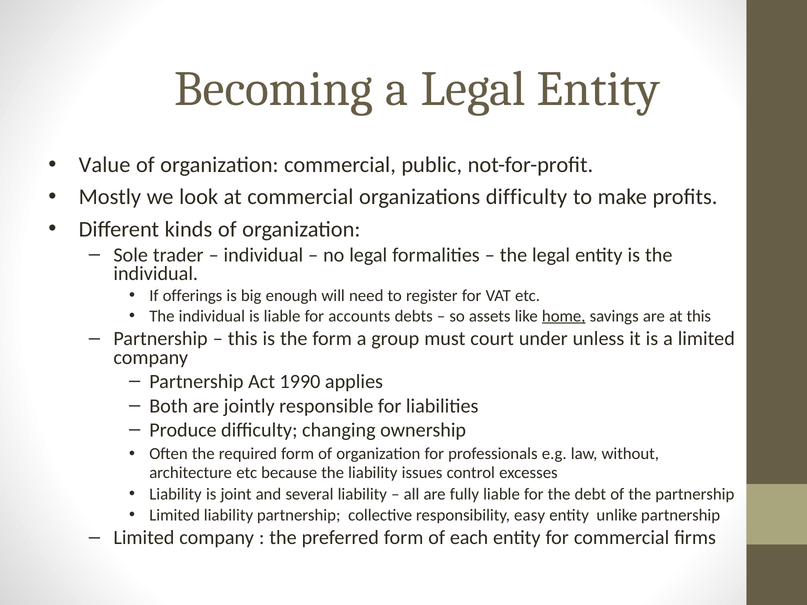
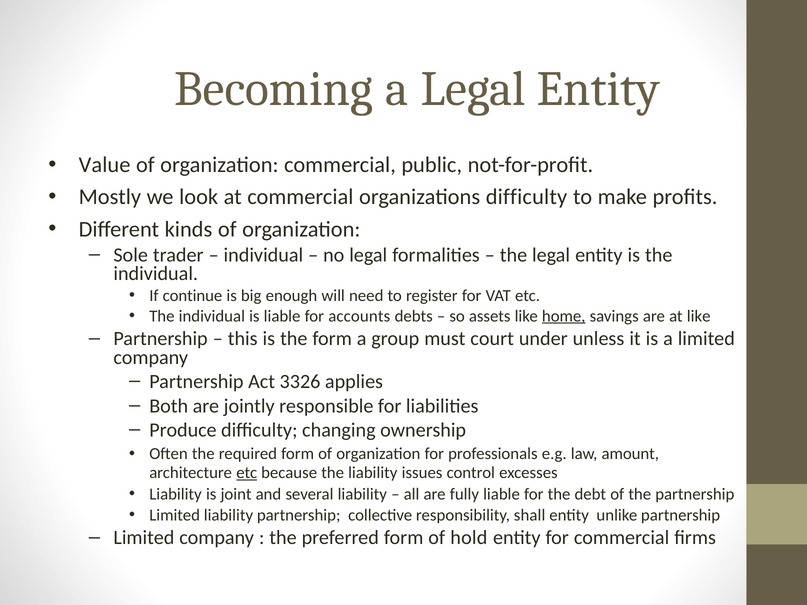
offerings: offerings -> continue (192, 296)
at this: this -> like (699, 316)
1990: 1990 -> 3326 (300, 382)
without: without -> amount (630, 454)
etc underline: none -> present (247, 473)
easy: easy -> shall (530, 515)
each: each -> hold (469, 538)
